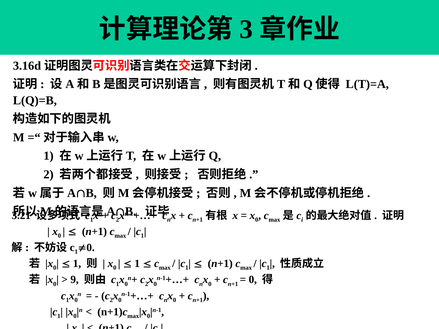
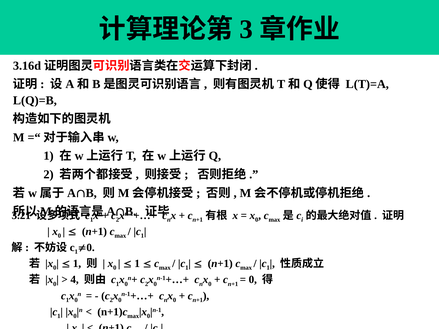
9: 9 -> 4 (75, 280)
